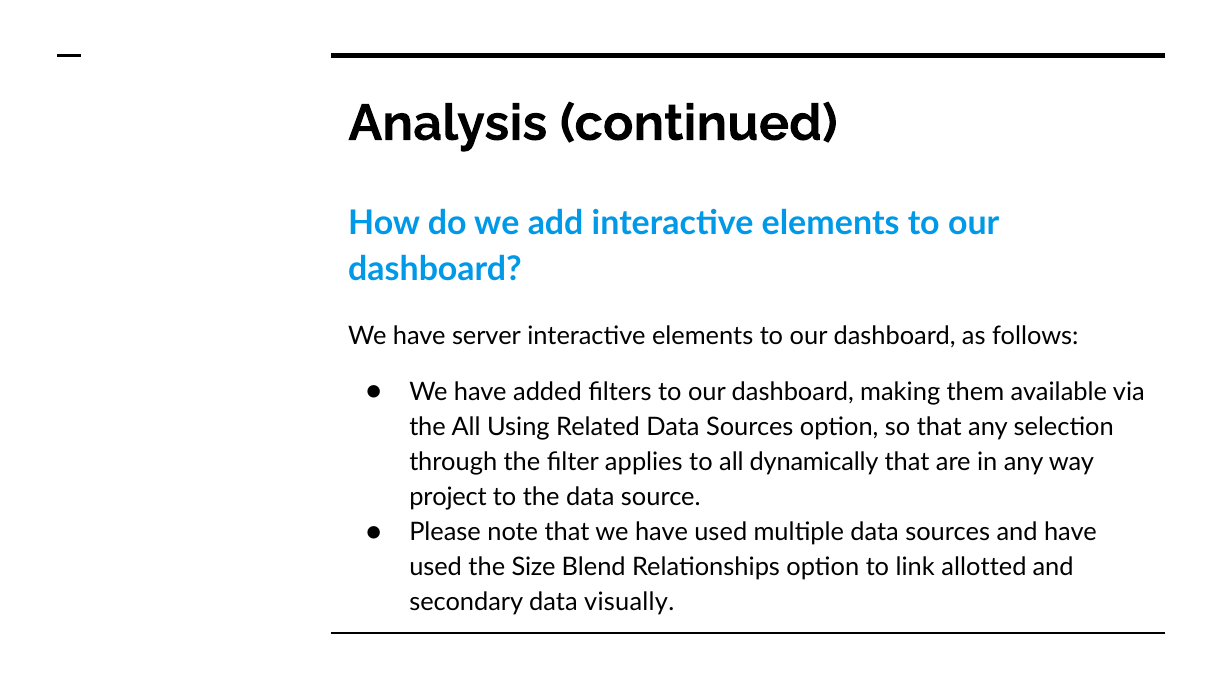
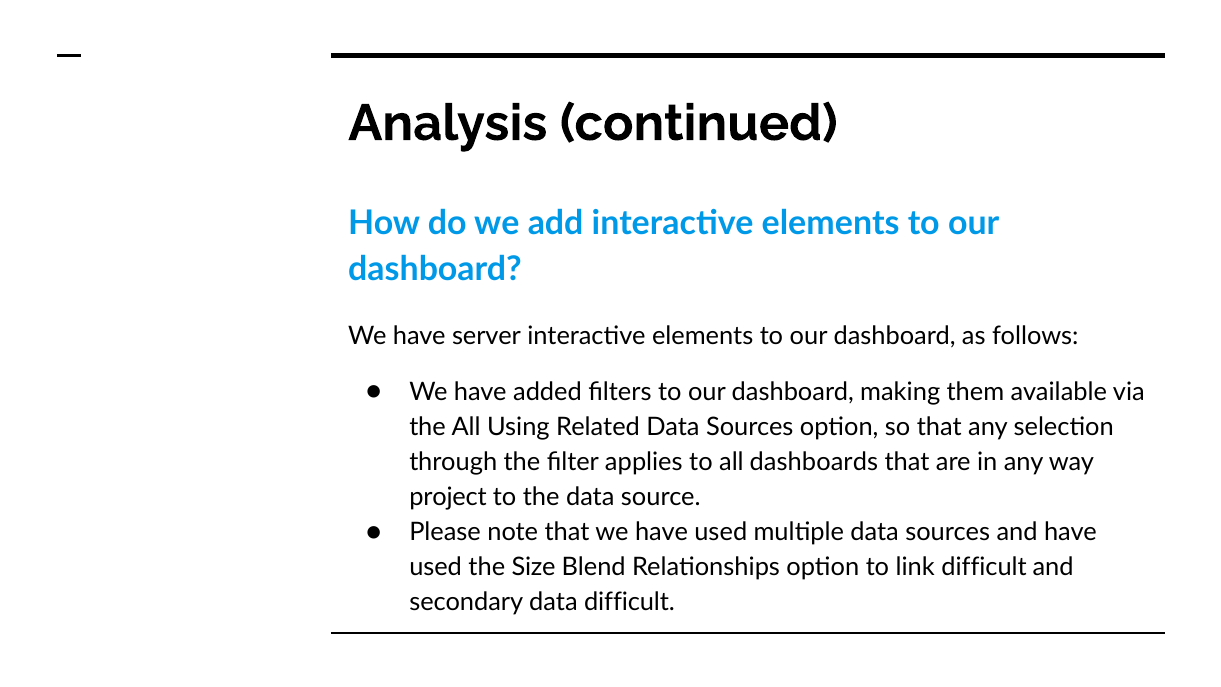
dynamically: dynamically -> dashboards (814, 462)
link allotted: allotted -> difficult (984, 567)
data visually: visually -> difficult (629, 602)
